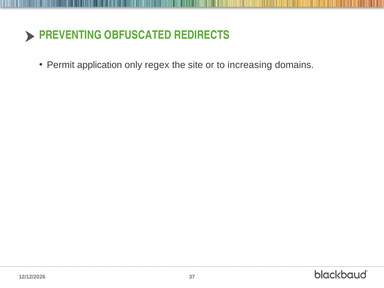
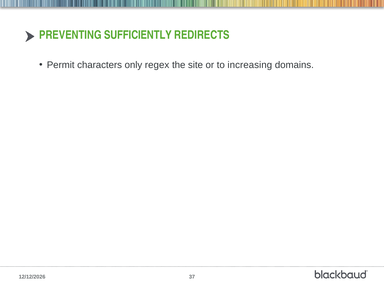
OBFUSCATED: OBFUSCATED -> SUFFICIENTLY (138, 35)
application: application -> characters (100, 65)
